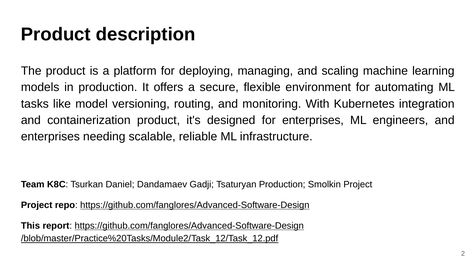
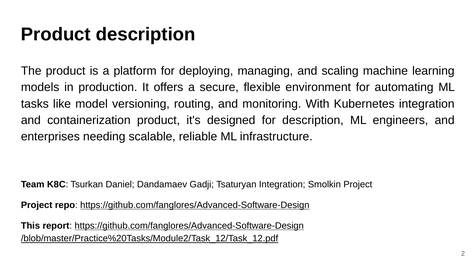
for enterprises: enterprises -> description (313, 120)
Tsaturyan Production: Production -> Integration (282, 184)
